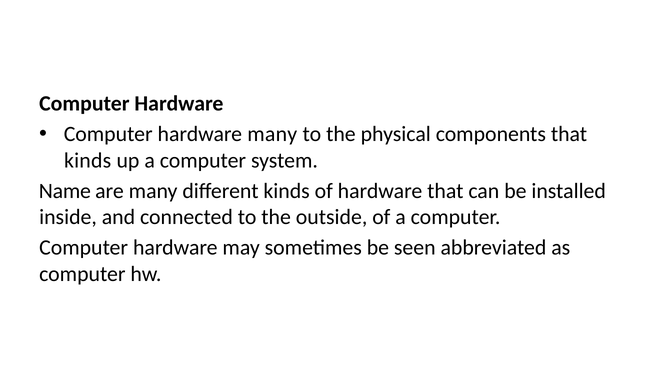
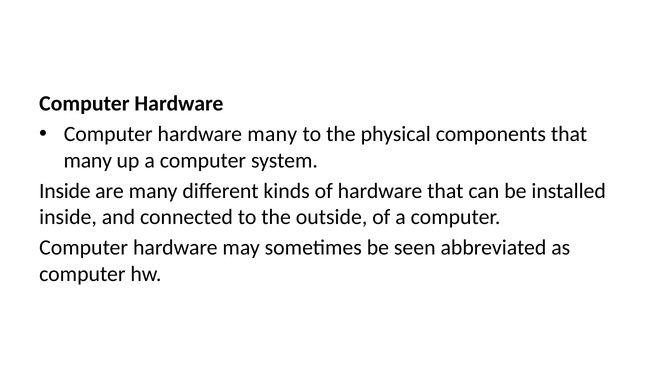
kinds: kinds -> many (88, 160)
Name: Name -> Inside (65, 191)
